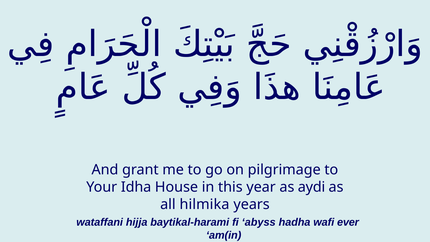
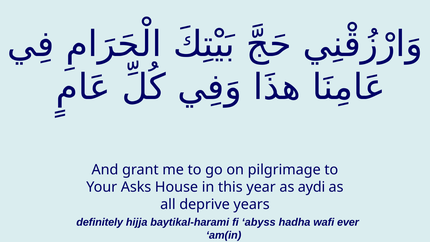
Idha: Idha -> Asks (136, 187)
hilmika: hilmika -> deprive (205, 204)
wataffani: wataffani -> definitely (100, 222)
